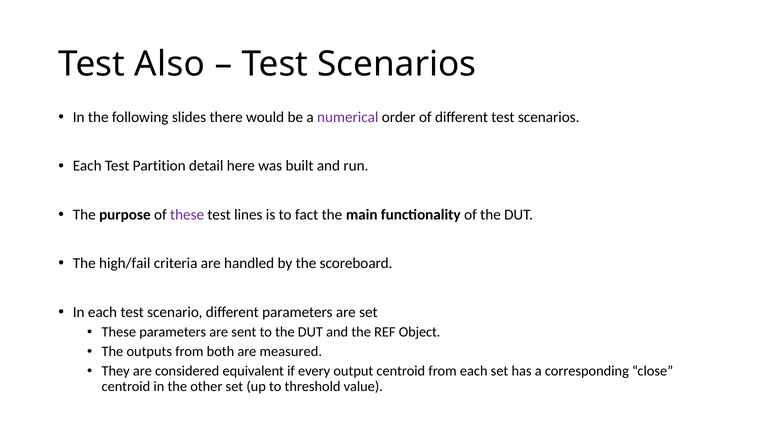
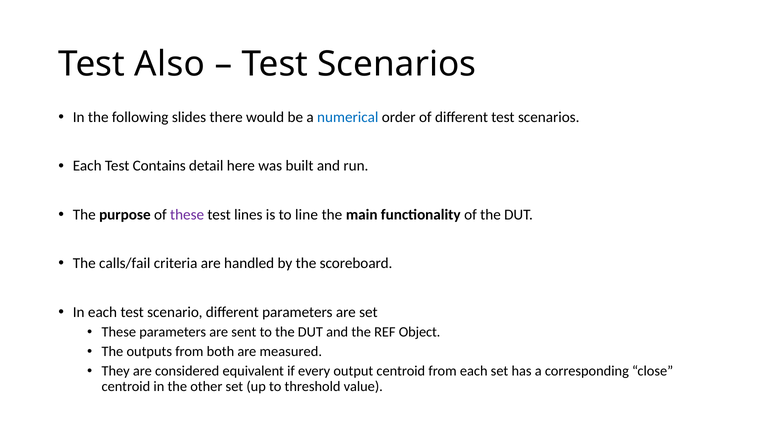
numerical colour: purple -> blue (348, 117)
Partition: Partition -> Contains (159, 166)
fact: fact -> line (307, 215)
high/fail: high/fail -> calls/fail (125, 264)
